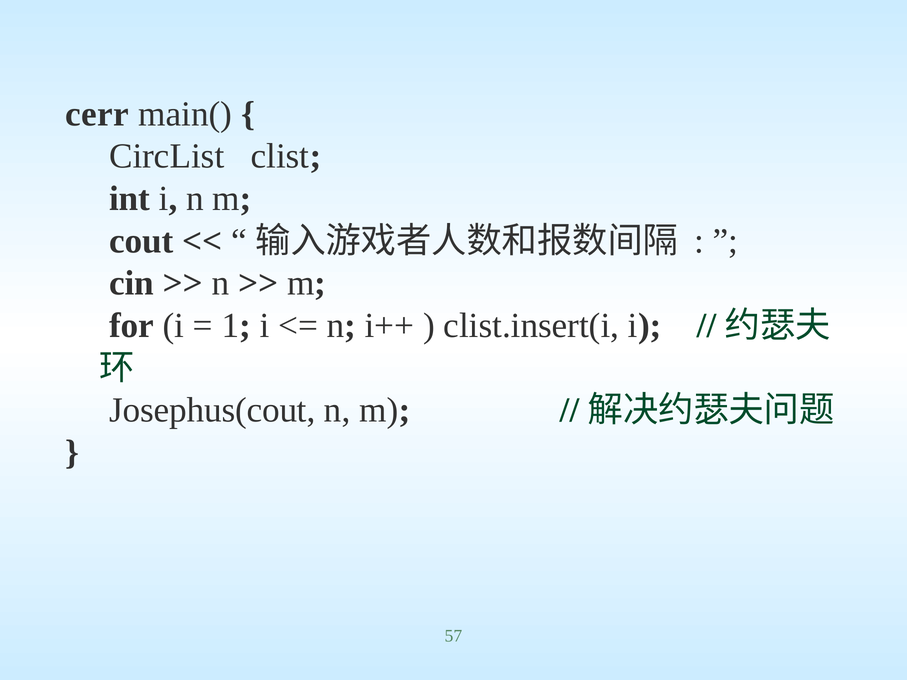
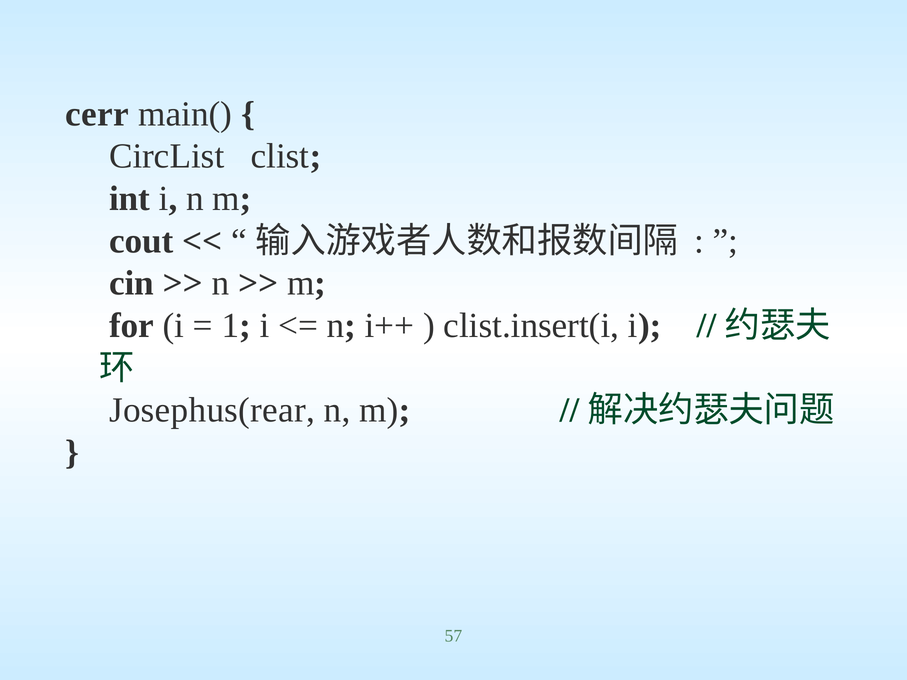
Josephus(cout: Josephus(cout -> Josephus(rear (212, 411)
